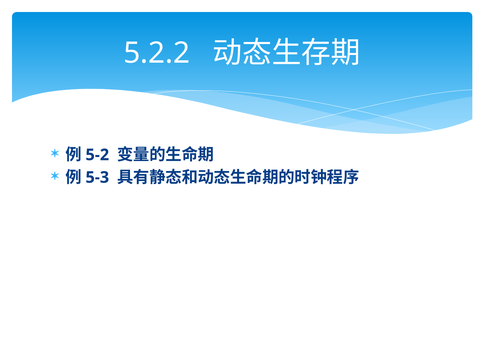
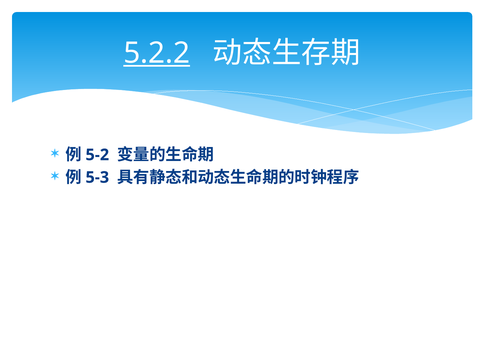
5.2.2 underline: none -> present (157, 53)
